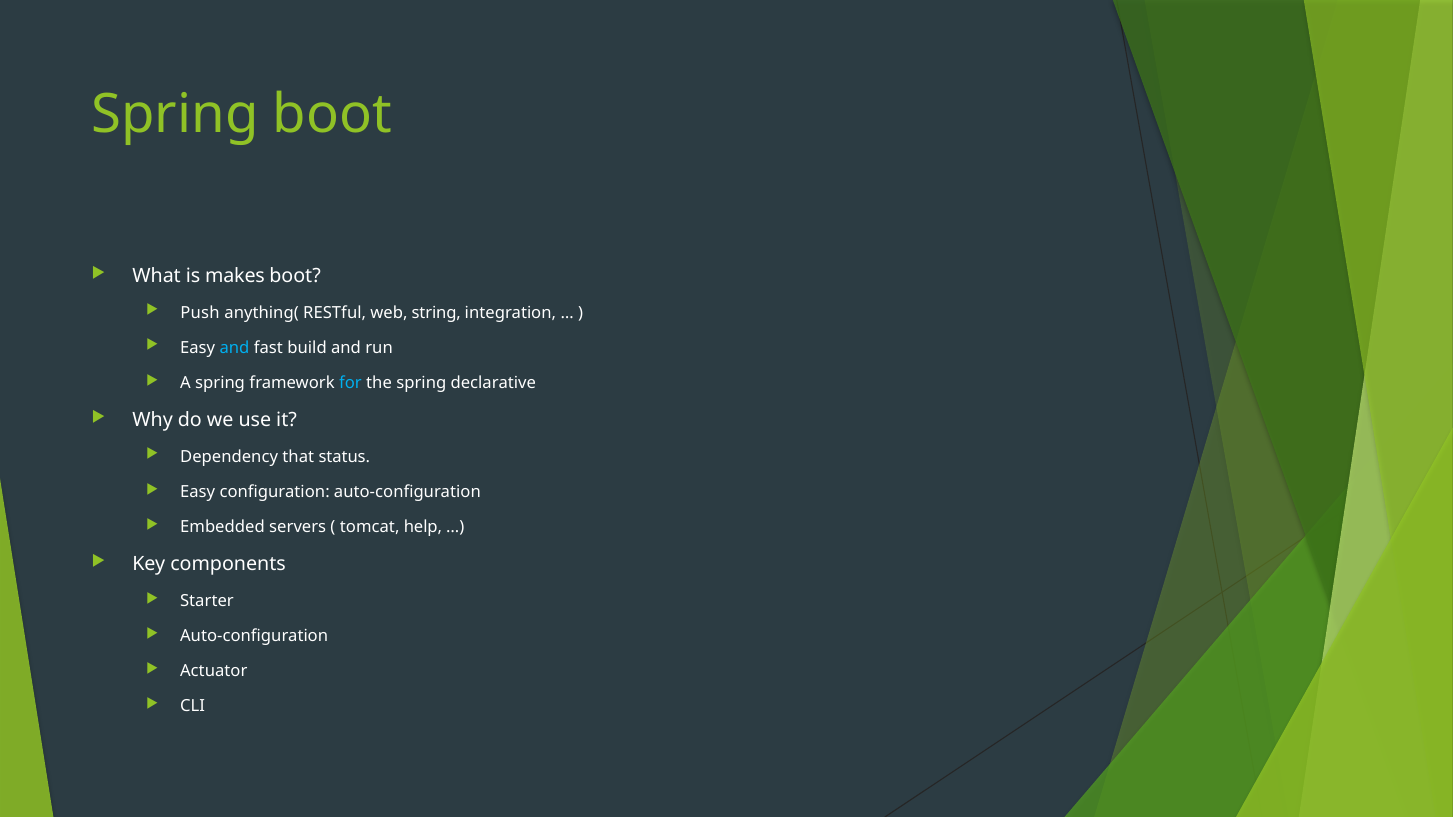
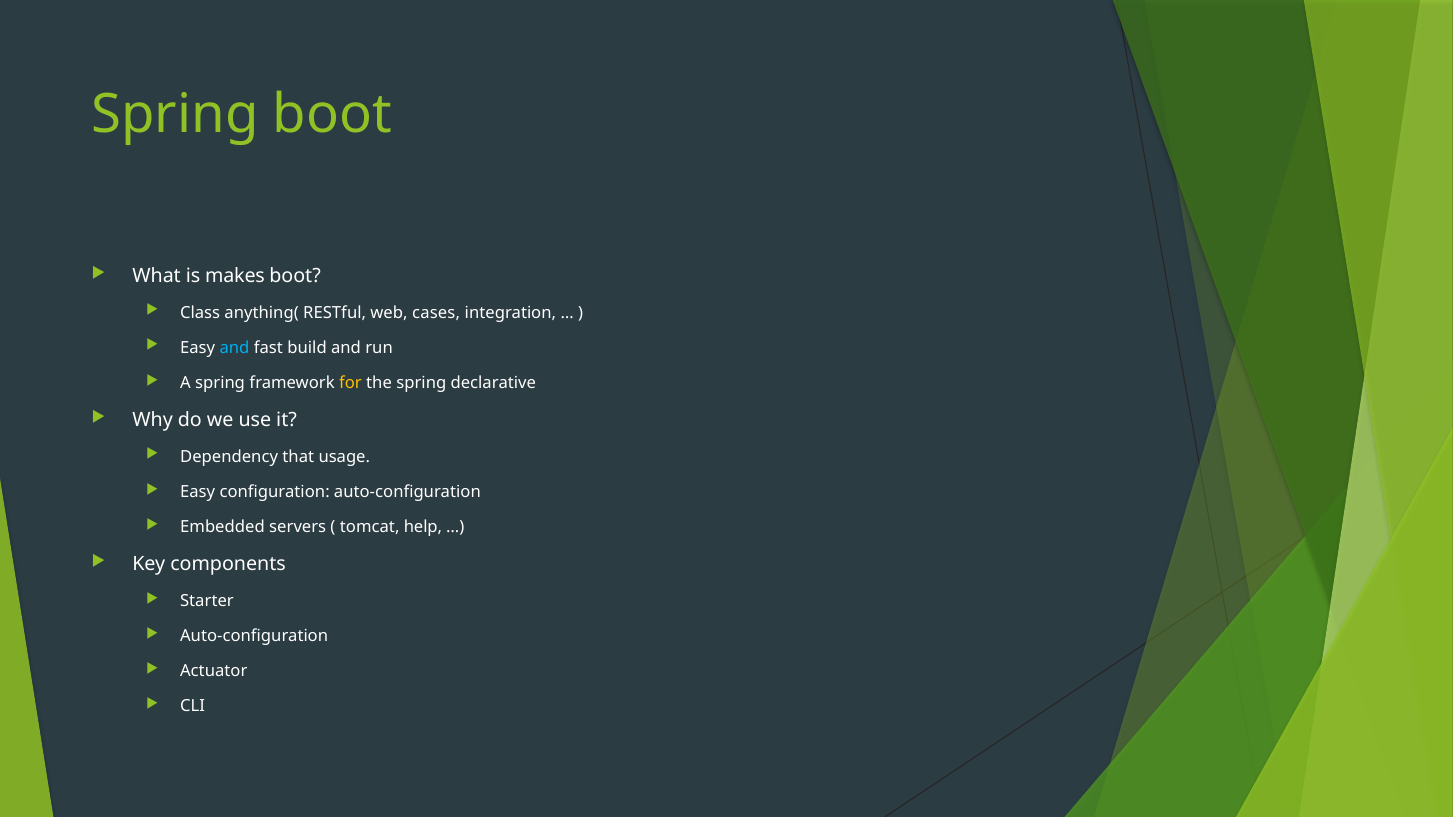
Push: Push -> Class (200, 313)
string: string -> cases (436, 313)
for colour: light blue -> yellow (350, 383)
status: status -> usage (344, 457)
